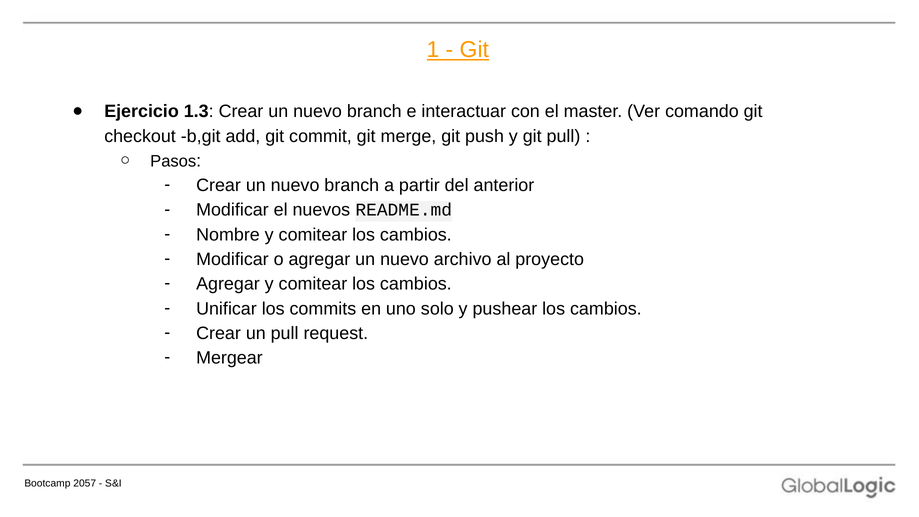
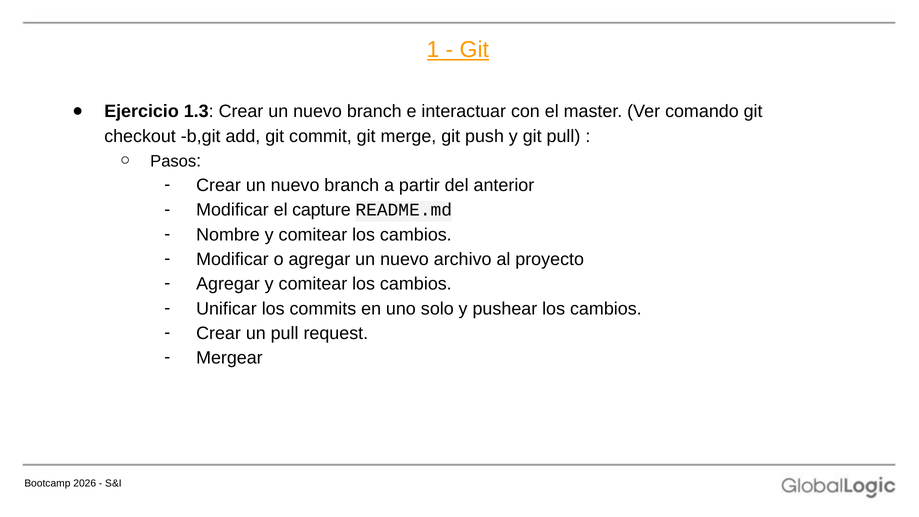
nuevos: nuevos -> capture (321, 210)
2057: 2057 -> 2026 (85, 483)
